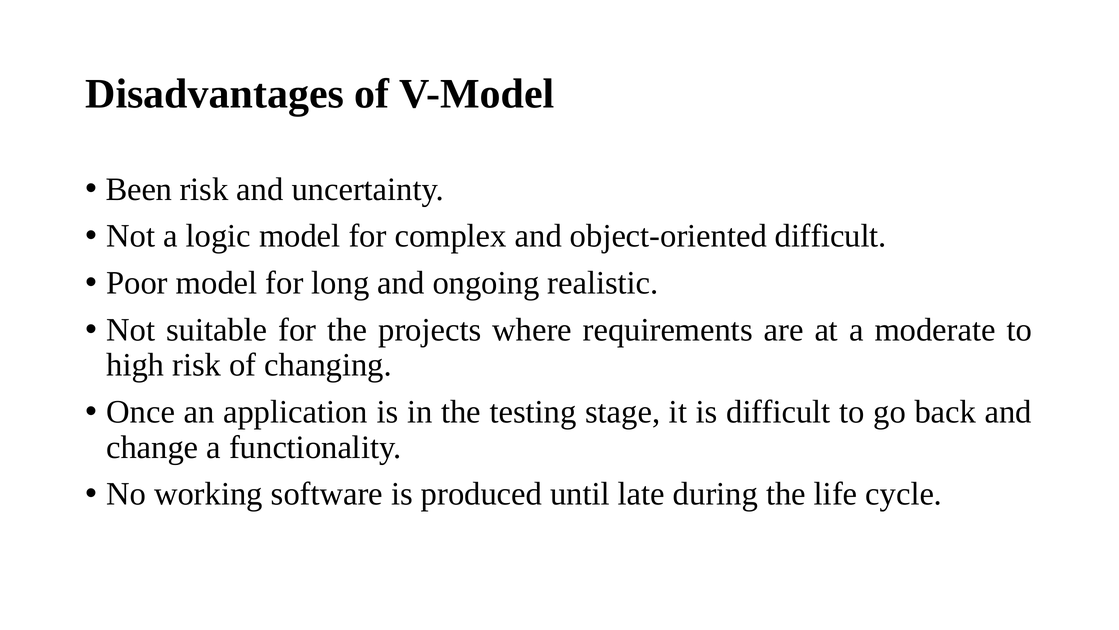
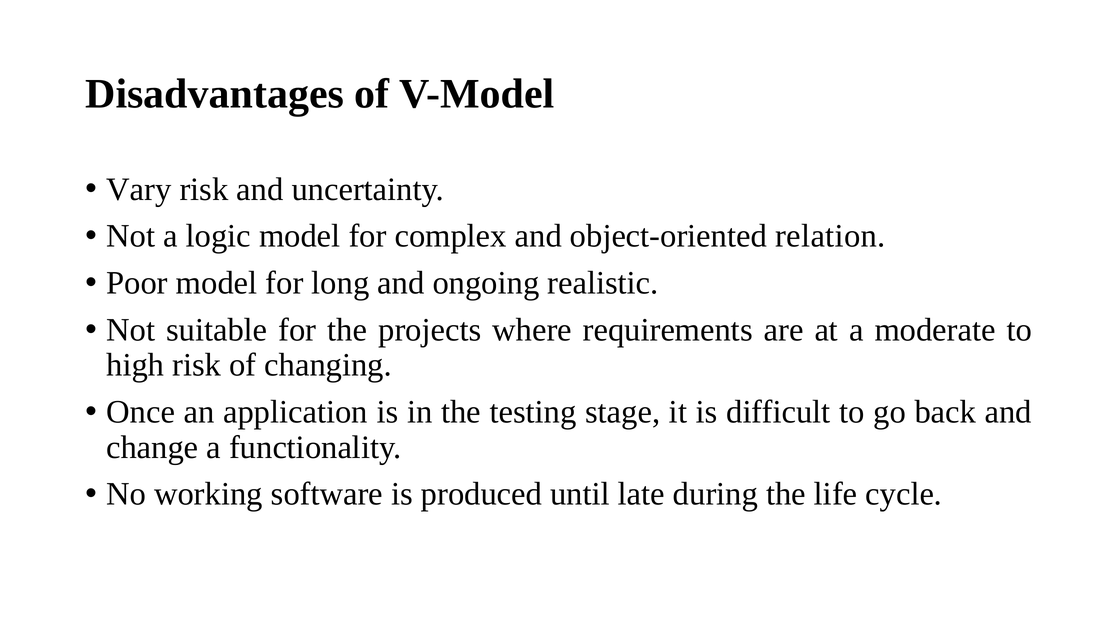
Been: Been -> Vary (139, 189)
object-oriented difficult: difficult -> relation (830, 236)
